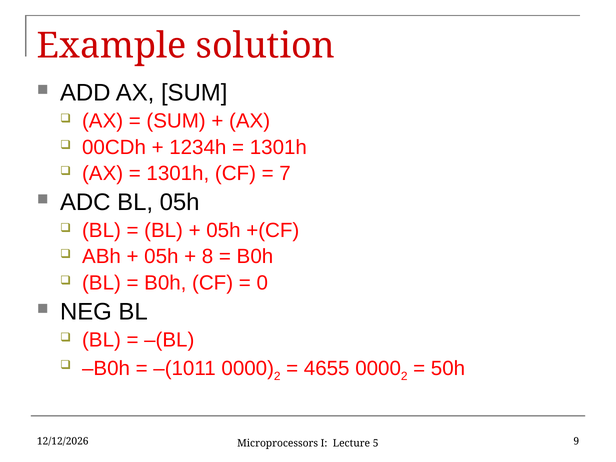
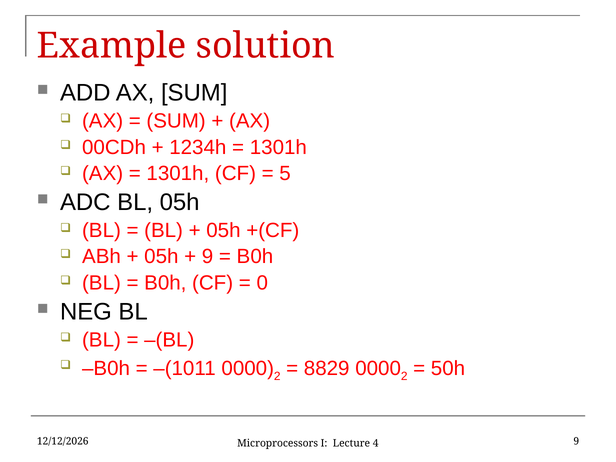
7: 7 -> 5 (285, 174)
8: 8 -> 9 (208, 257)
4655: 4655 -> 8829 (327, 369)
5: 5 -> 4 (376, 443)
